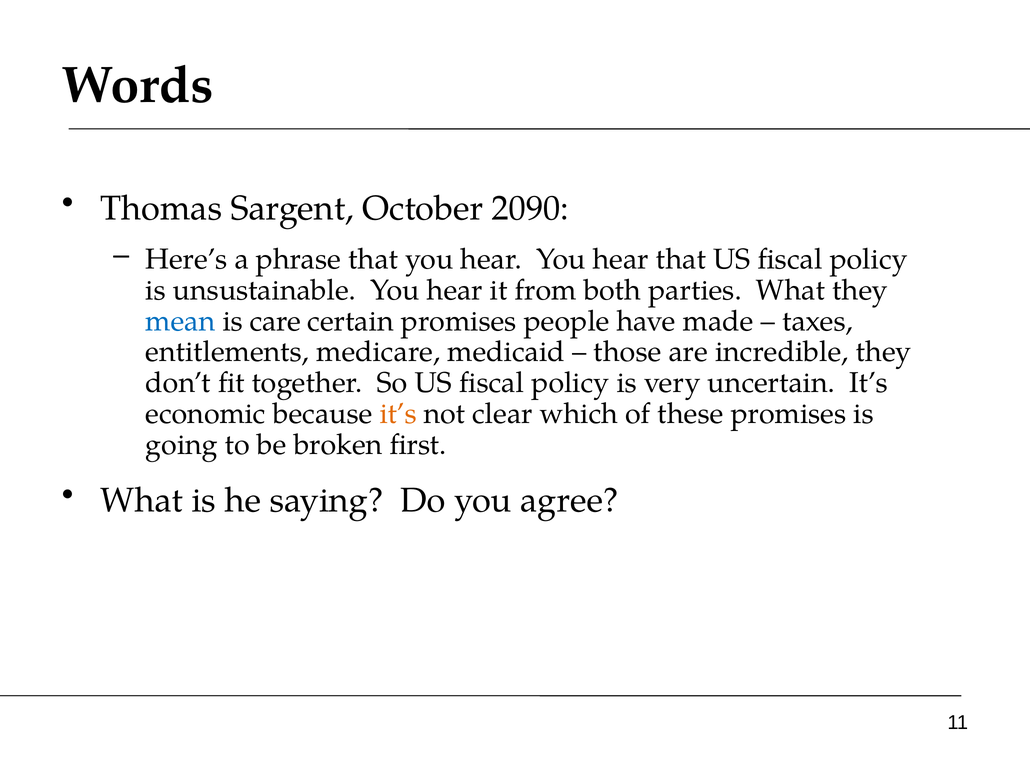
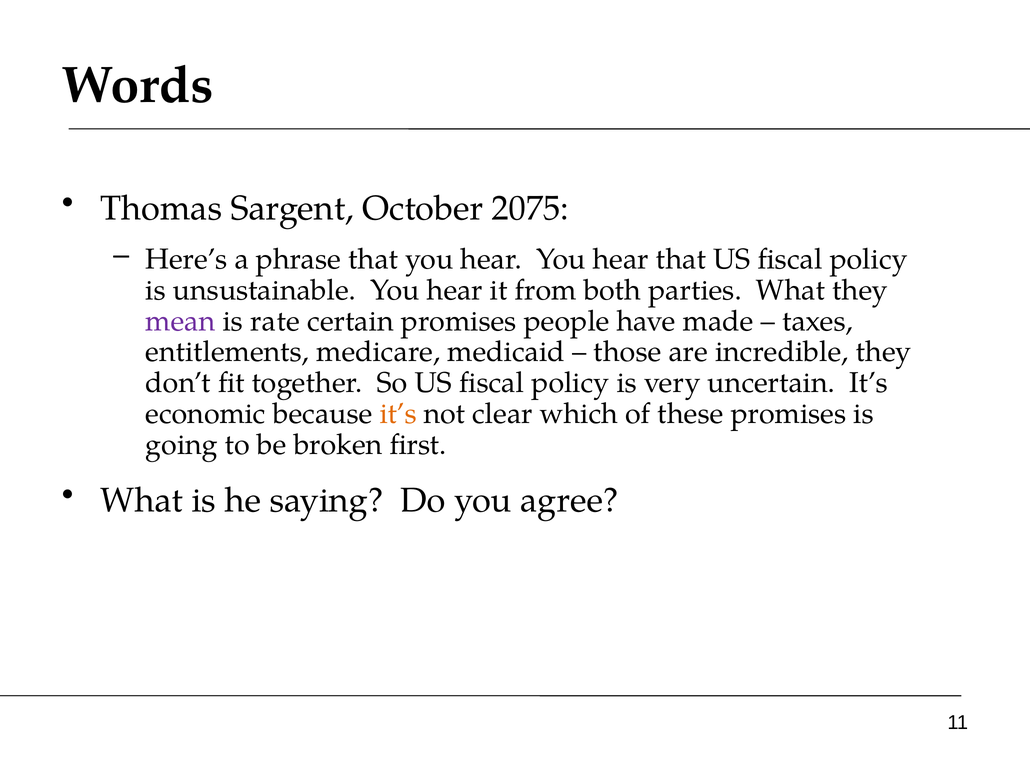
2090: 2090 -> 2075 (530, 208)
mean colour: blue -> purple (180, 321)
care: care -> rate (275, 321)
